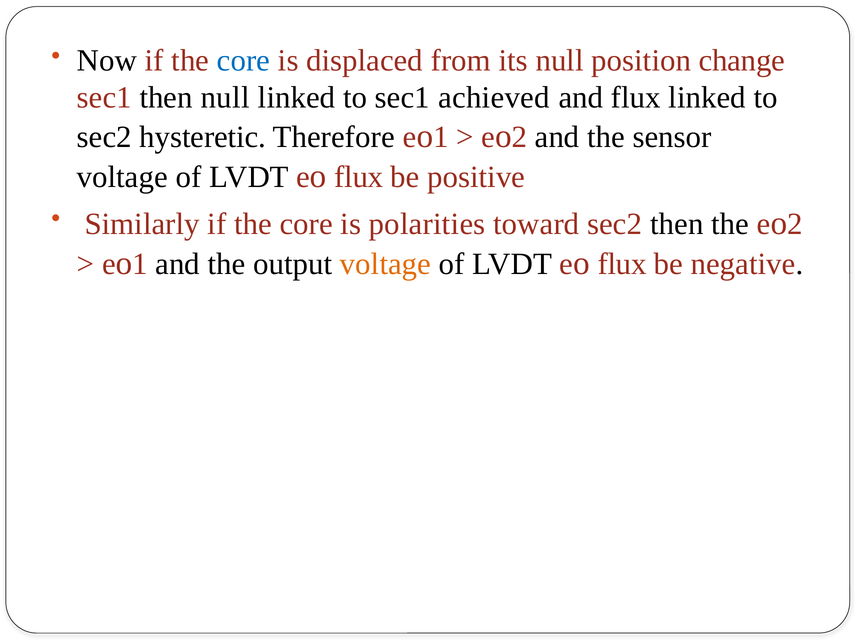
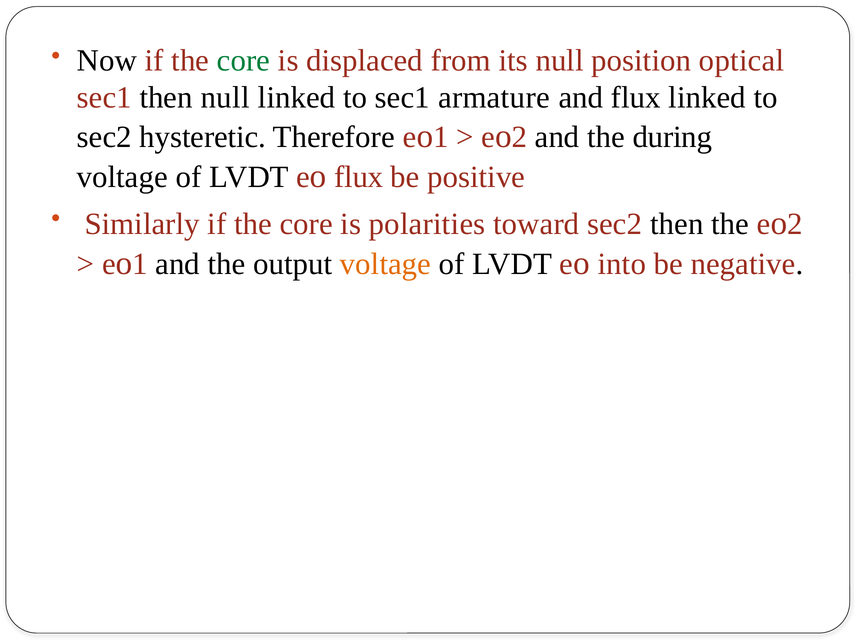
core colour: blue -> green (244, 61)
change: change -> optical (742, 61)
achieved: achieved -> armature (494, 98)
sensor: sensor -> during (672, 137)
flux: flux -> into (622, 264)
